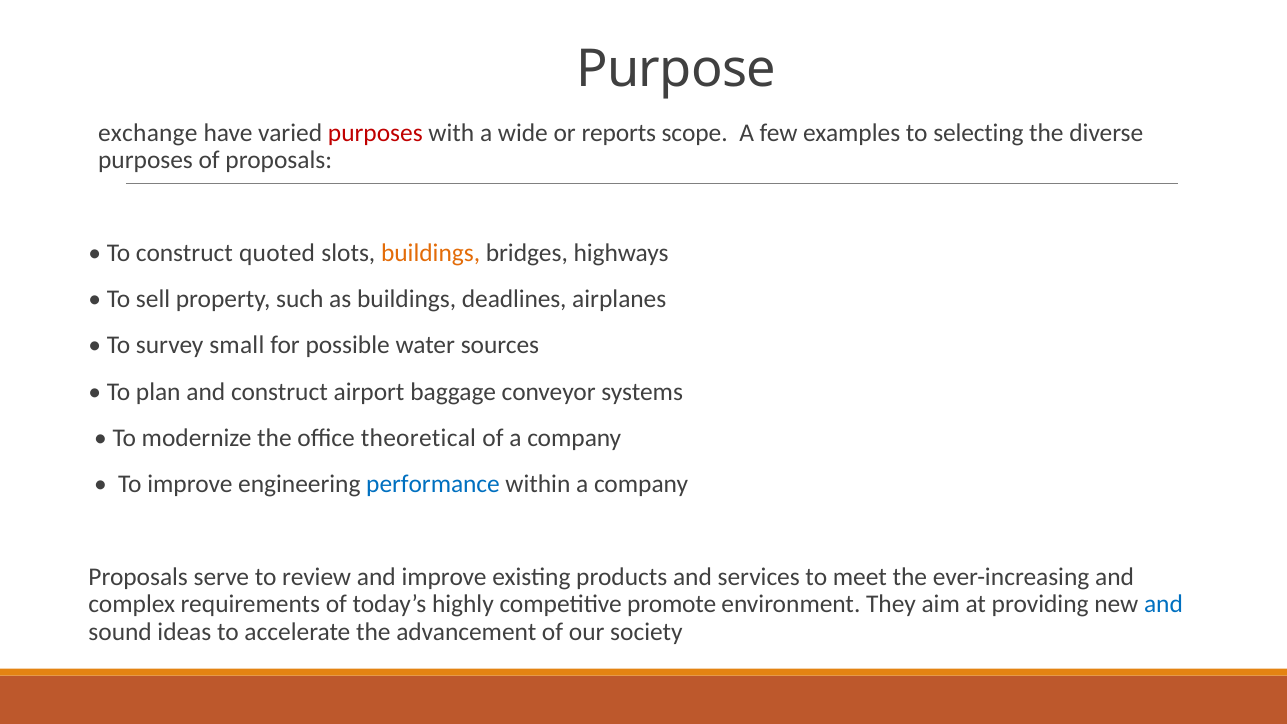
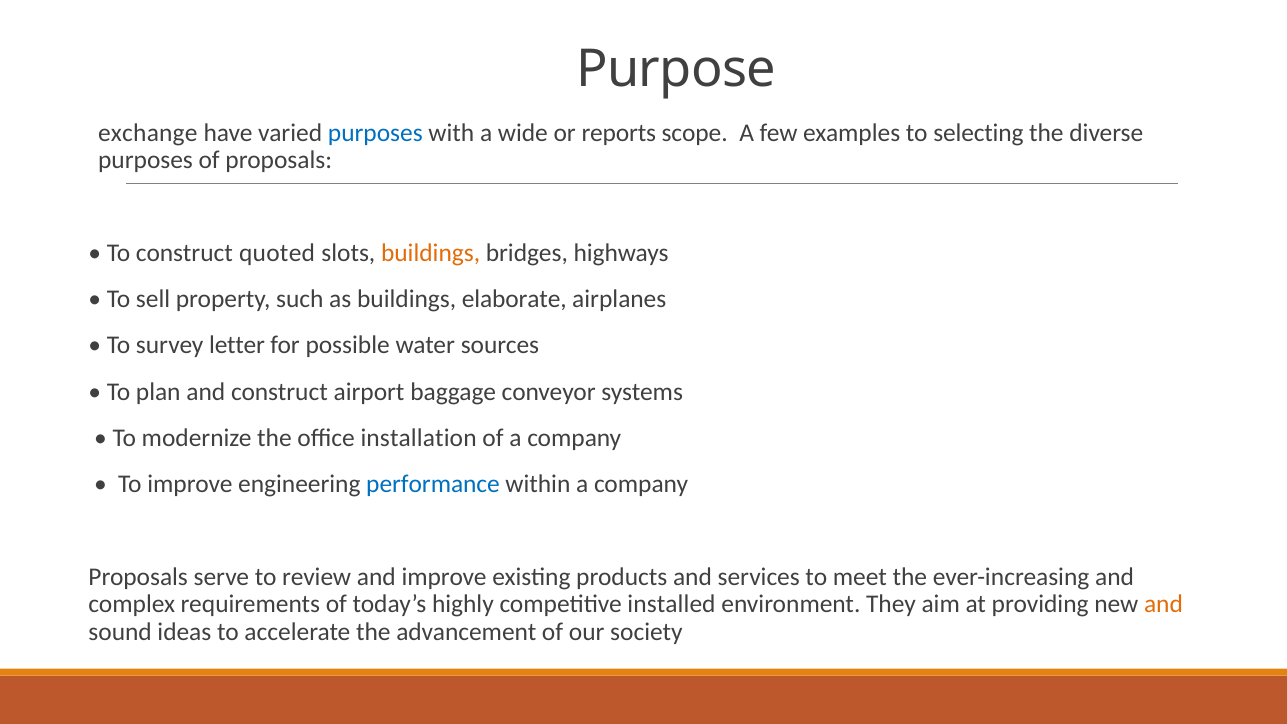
purposes colour: red -> blue (375, 133)
deadlines: deadlines -> elaborate (514, 299)
small: small -> letter (237, 345)
theoretical: theoretical -> installation (419, 438)
promote: promote -> installed (672, 604)
and colour: blue -> orange (1164, 604)
